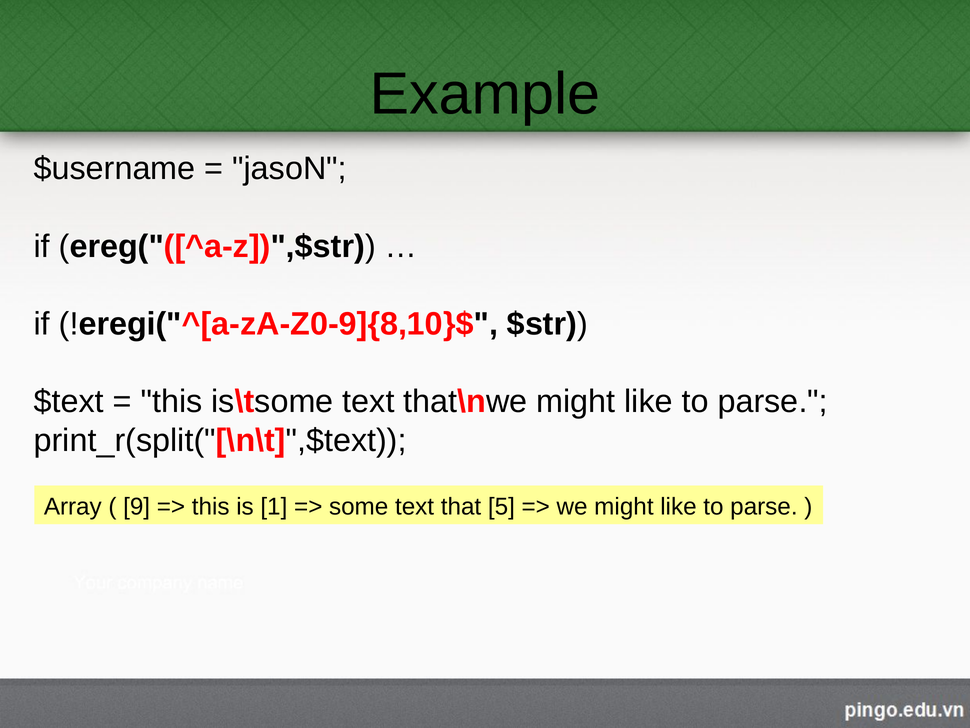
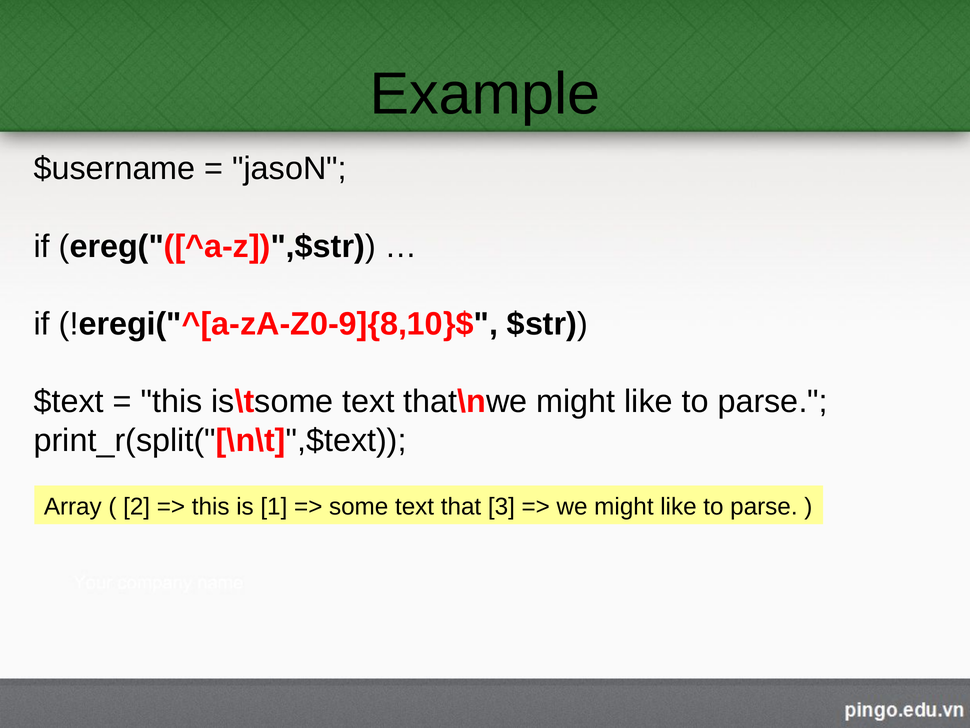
9: 9 -> 2 (137, 506)
5: 5 -> 3 (501, 506)
